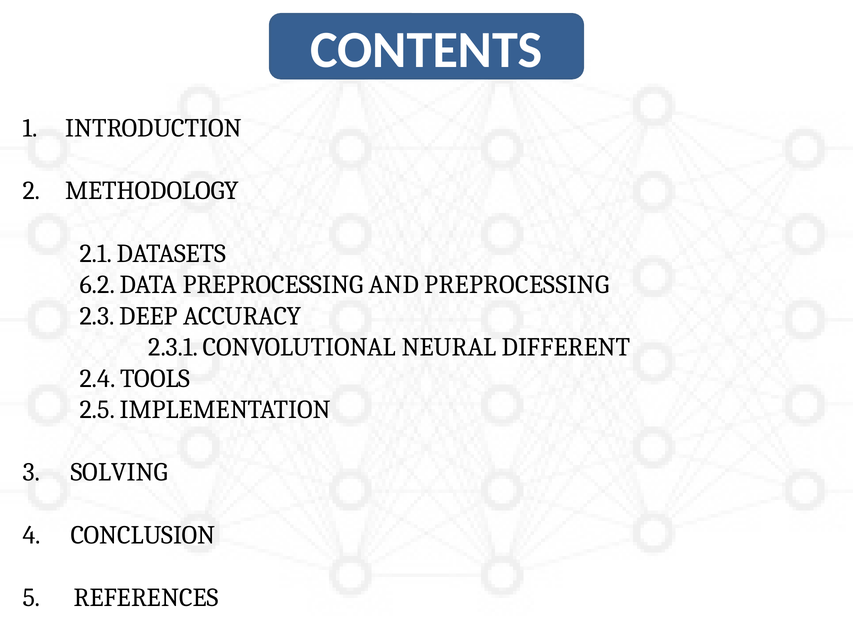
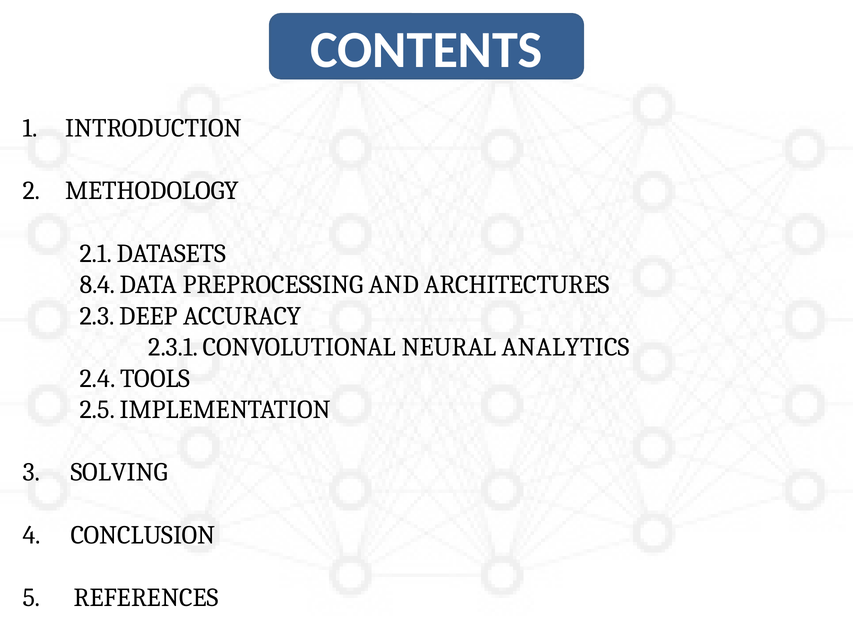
6.2: 6.2 -> 8.4 (97, 285)
AND PREPROCESSING: PREPROCESSING -> ARCHITECTURES (517, 285)
DIFFERENT: DIFFERENT -> ANALYTICS (566, 347)
